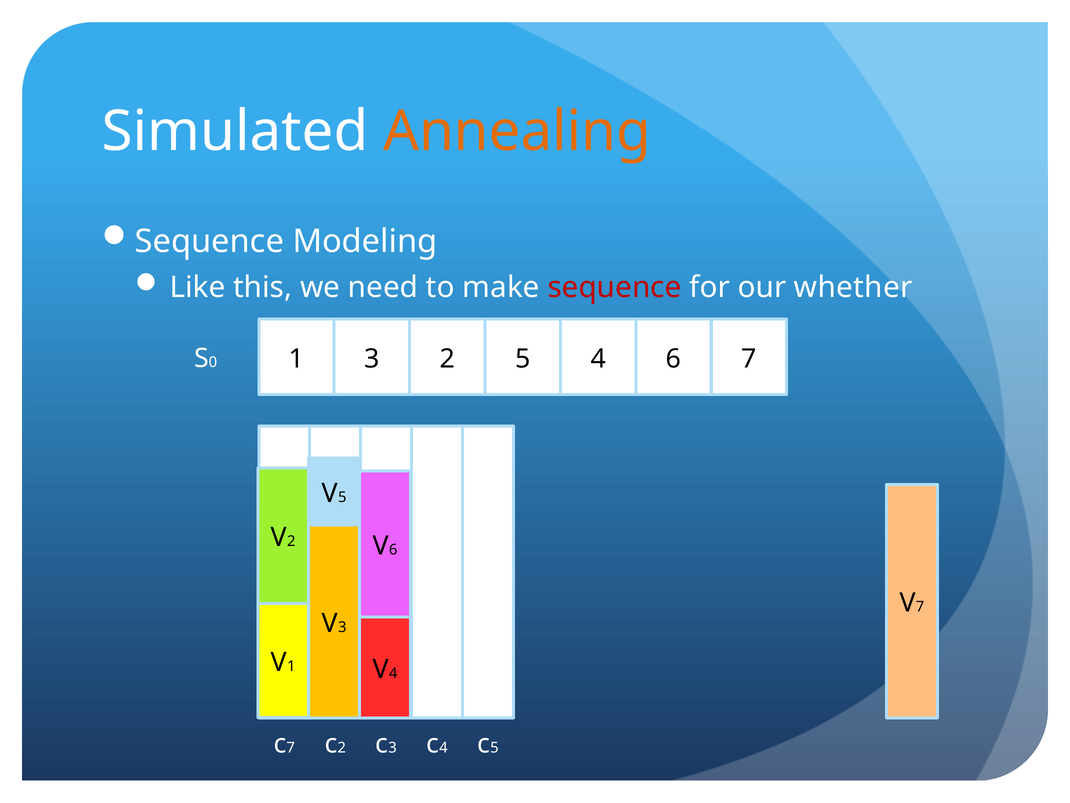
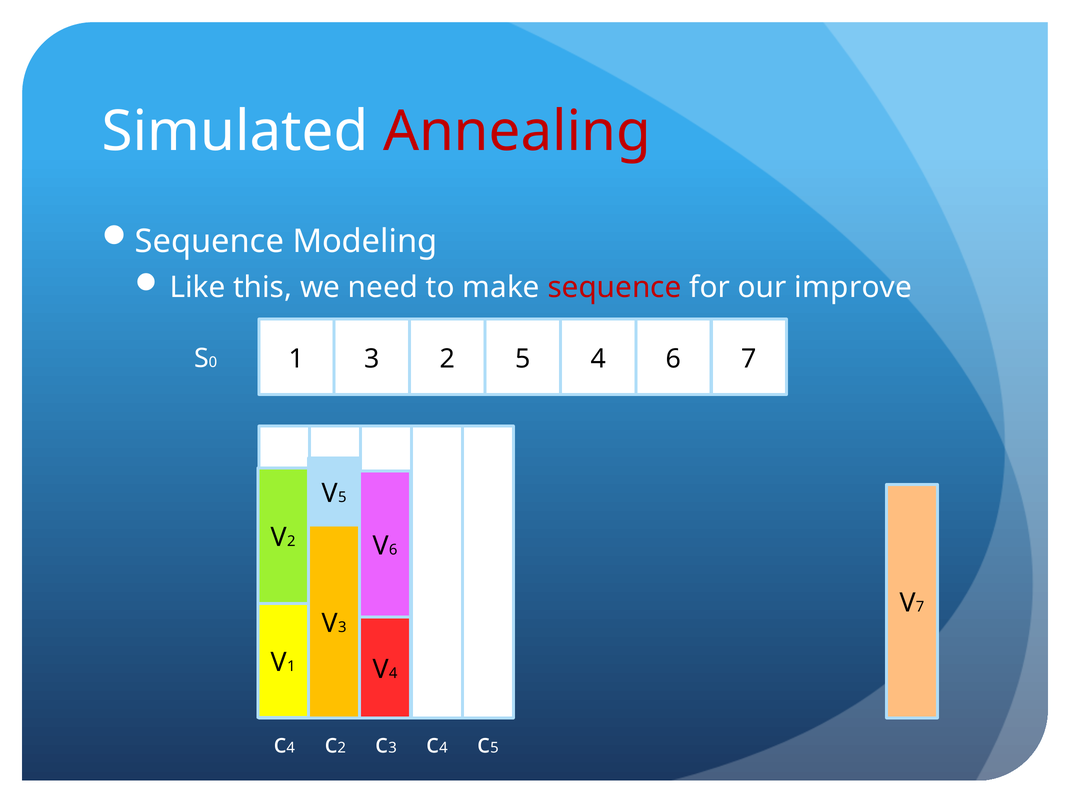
Annealing colour: orange -> red (517, 131)
whether: whether -> improve (853, 287)
7: 7 -> 4 (291, 747)
